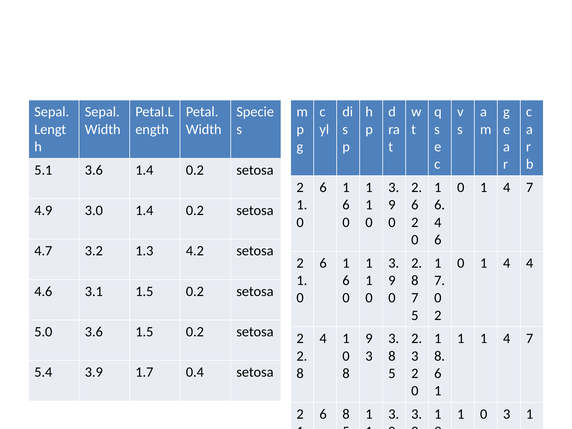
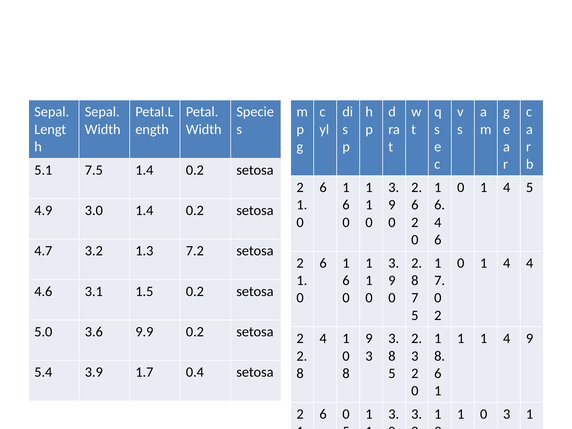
5.1 3.6: 3.6 -> 7.5 (94, 170)
0 1 4 7: 7 -> 5 (530, 187)
4.2: 4.2 -> 7.2 (195, 251)
3.6 1.5: 1.5 -> 9.9 (144, 332)
1 1 4 7: 7 -> 9 (530, 339)
8: 8 -> 0 (346, 414)
